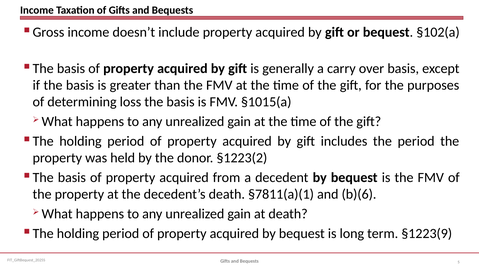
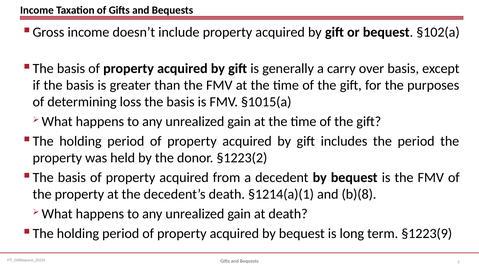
§7811(a)(1: §7811(a)(1 -> §1214(a)(1 (281, 194)
b)(6: b)(6 -> b)(8 (359, 194)
